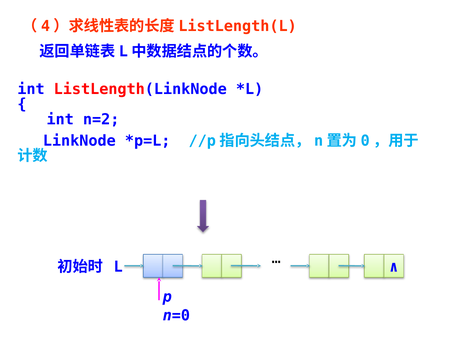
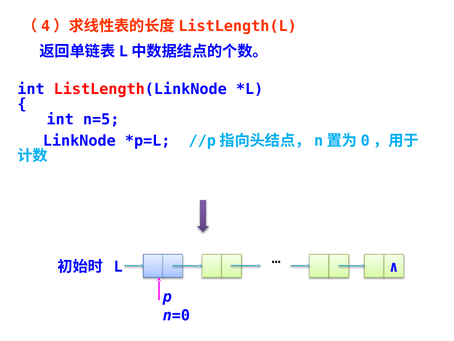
n=2: n=2 -> n=5 (101, 119)
